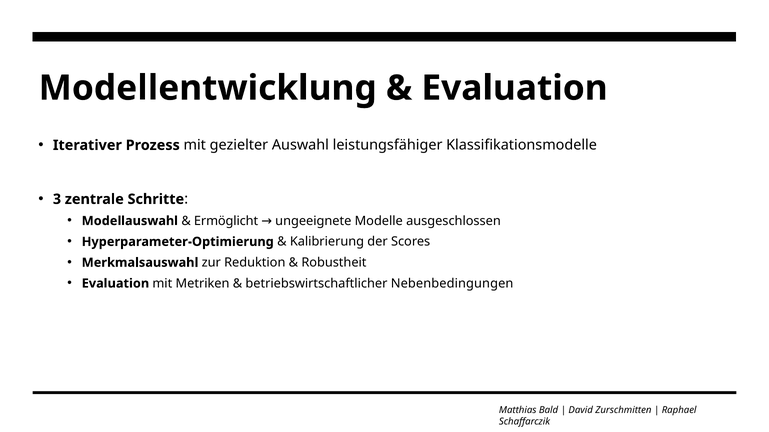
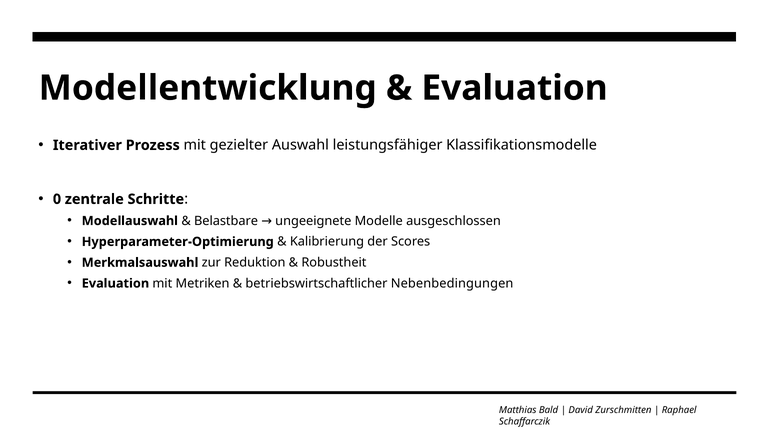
3: 3 -> 0 (57, 199)
Ermöglicht: Ermöglicht -> Belastbare (226, 221)
